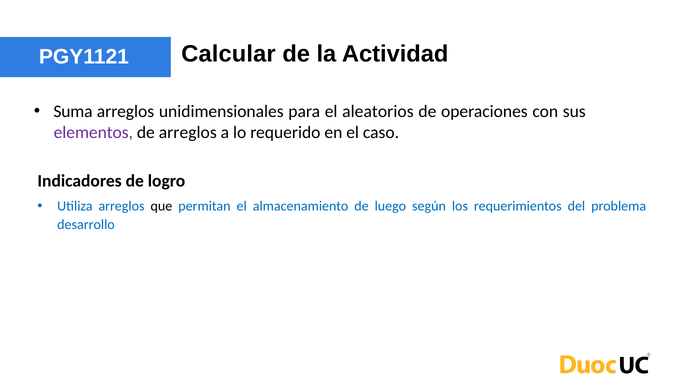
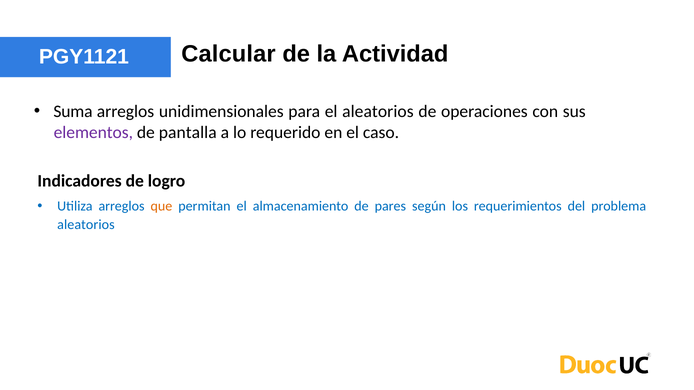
de arreglos: arreglos -> pantalla (188, 132)
que colour: black -> orange (161, 207)
luego: luego -> pares (390, 207)
desarrollo: desarrollo -> aleatorios (86, 225)
